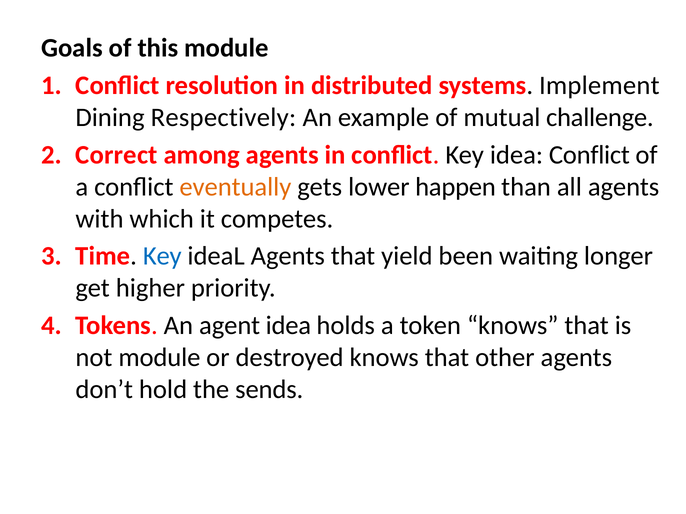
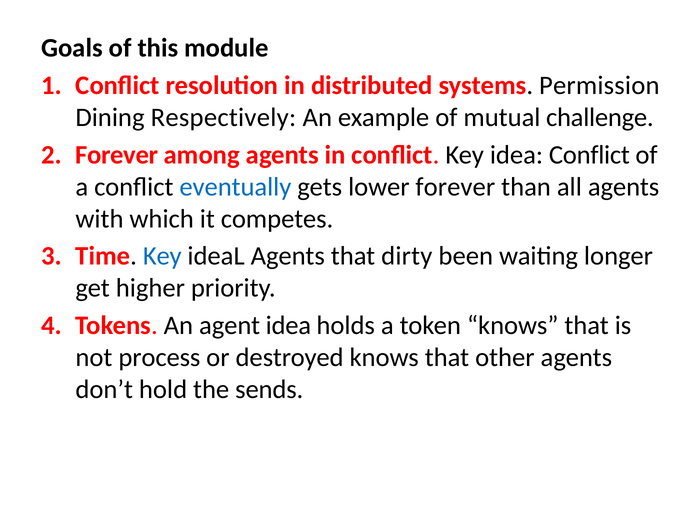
Implement: Implement -> Permission (599, 85)
Correct: Correct -> Forever (117, 155)
eventually colour: orange -> blue (235, 187)
lower happen: happen -> forever (455, 187)
yield: yield -> dirty (407, 256)
not module: module -> process (159, 358)
